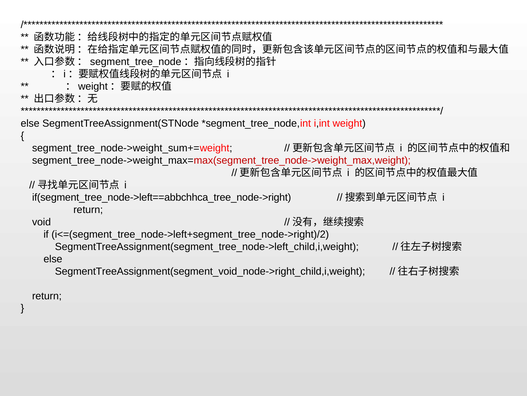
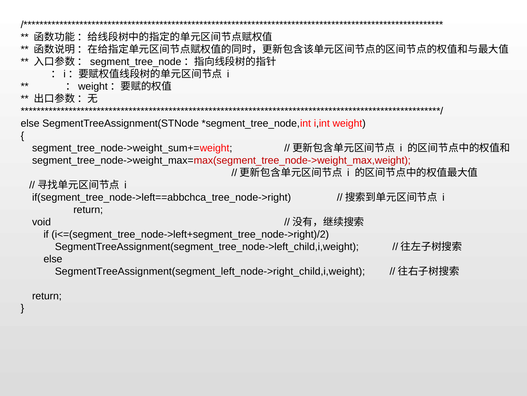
if(segment_tree_node->left==abbchhca_tree_node->right: if(segment_tree_node->left==abbchhca_tree_node->right -> if(segment_tree_node->left==abbchca_tree_node->right (162, 197)
SegmentTreeAssignment(segment_void_node->right_child,i,weight: SegmentTreeAssignment(segment_void_node->right_child,i,weight -> SegmentTreeAssignment(segment_left_node->right_child,i,weight (210, 271)
